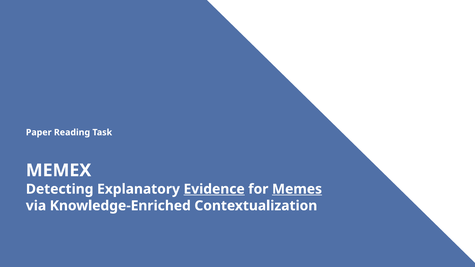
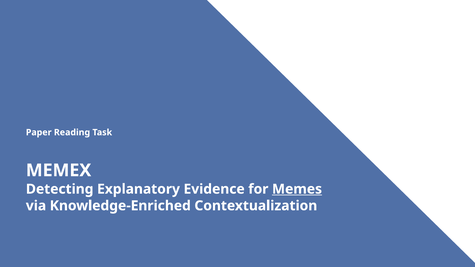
Evidence underline: present -> none (214, 189)
